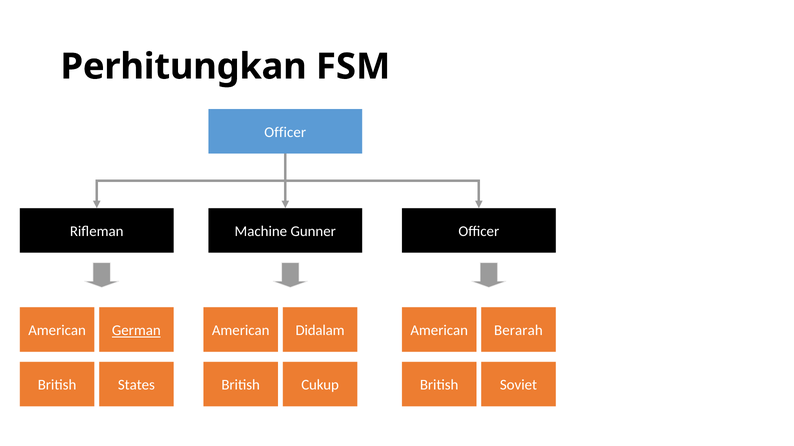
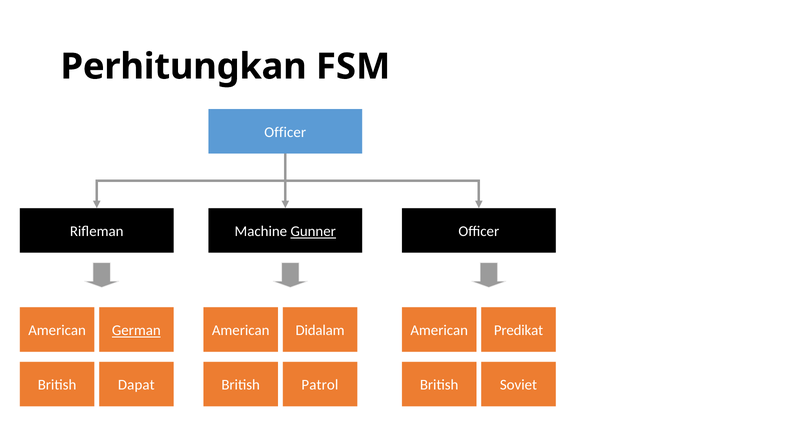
Gunner underline: none -> present (313, 232)
Berarah: Berarah -> Predikat (519, 331)
States: States -> Dapat (136, 386)
Cukup: Cukup -> Patrol (320, 386)
